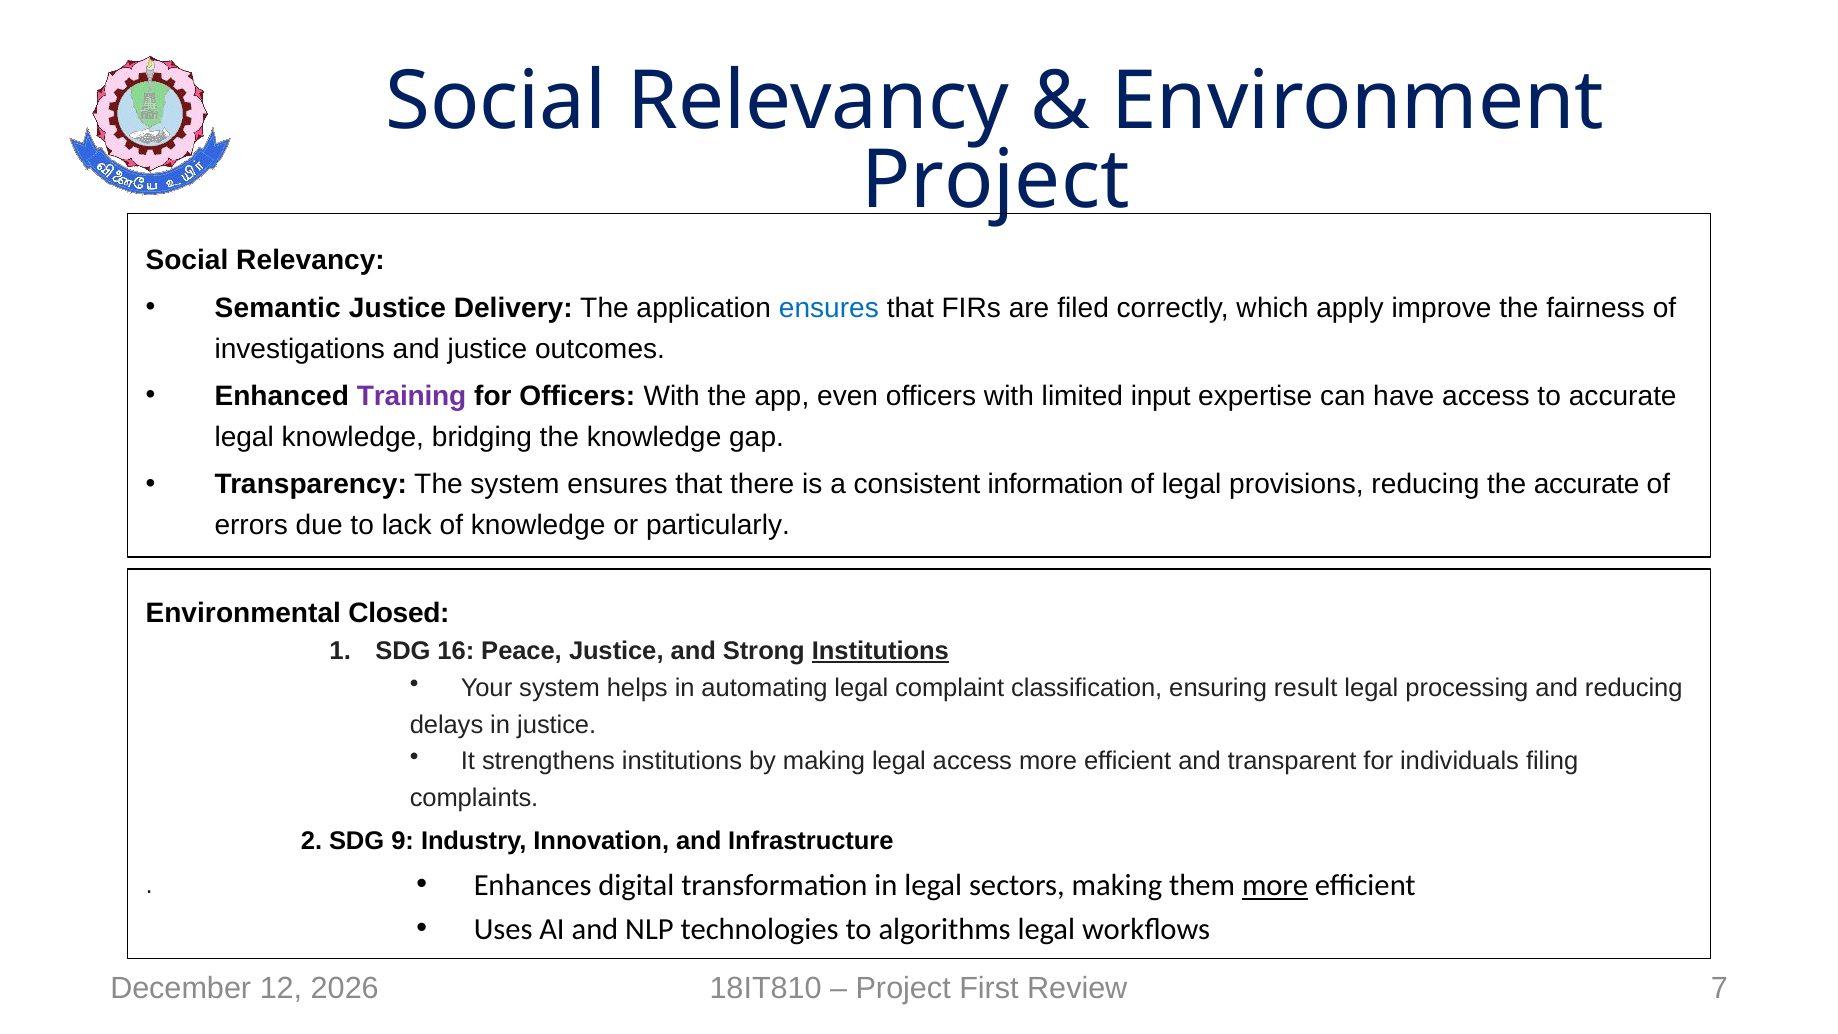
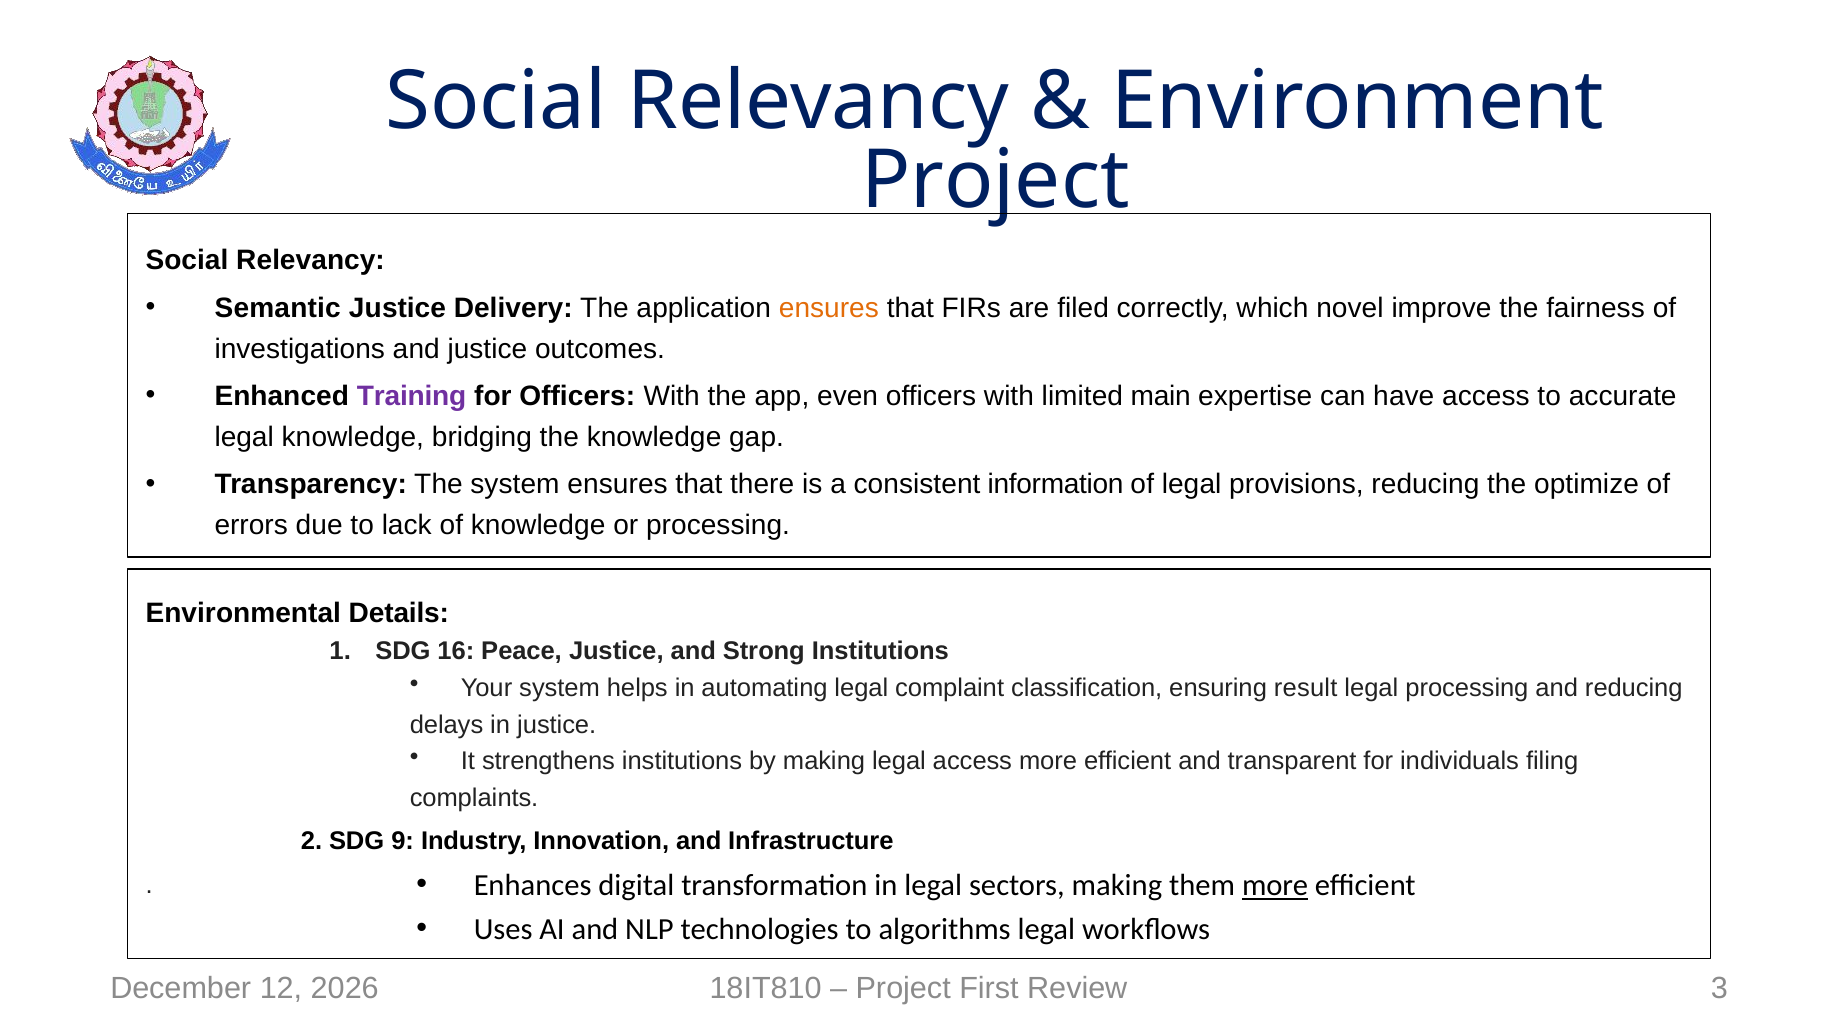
ensures colour: blue -> orange (829, 308)
apply: apply -> novel (1350, 308)
input: input -> main (1161, 396)
the accurate: accurate -> optimize (1587, 484)
or particularly: particularly -> processing (718, 525)
Closed: Closed -> Details (399, 613)
Institutions underline: present -> none (880, 651)
7: 7 -> 3 (1719, 988)
